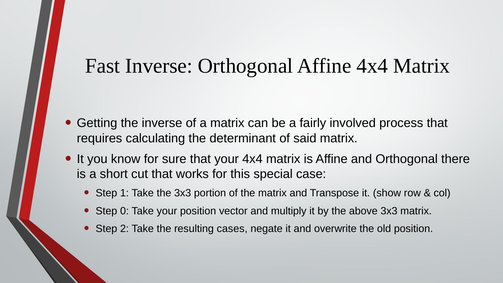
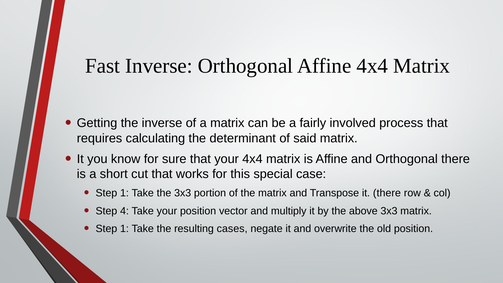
it show: show -> there (387, 193)
0: 0 -> 4 (124, 211)
2: 2 -> 1 (124, 229)
